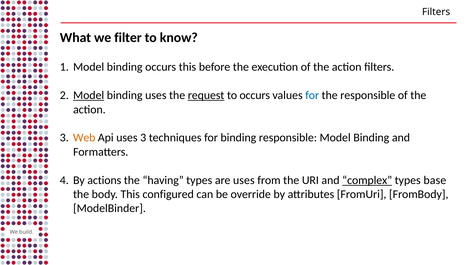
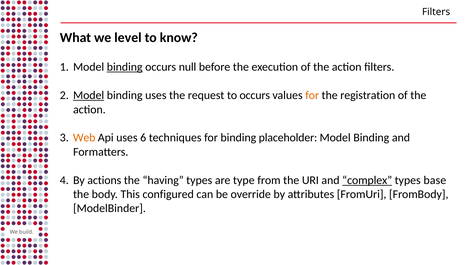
filter: filter -> level (128, 38)
binding underline: none -> present (125, 67)
occurs this: this -> null (188, 67)
request underline: present -> none (206, 96)
for colour: blue -> orange (312, 96)
the responsible: responsible -> registration (368, 96)
uses 3: 3 -> 6 (143, 138)
binding responsible: responsible -> placeholder (288, 138)
are uses: uses -> type (244, 180)
